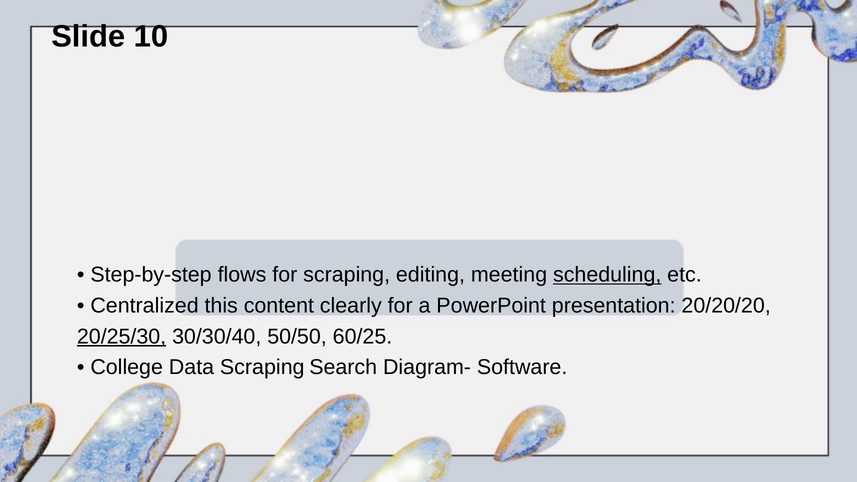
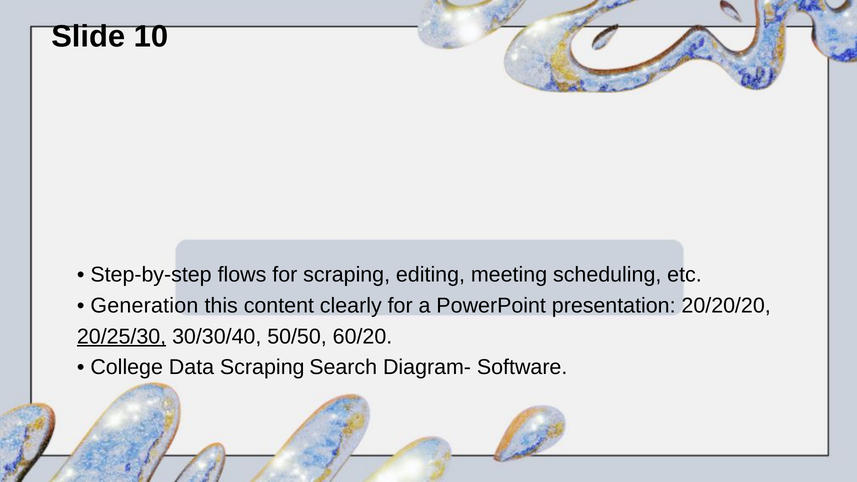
scheduling underline: present -> none (607, 275)
Centralized: Centralized -> Generation (144, 306)
60/25: 60/25 -> 60/20 (362, 337)
